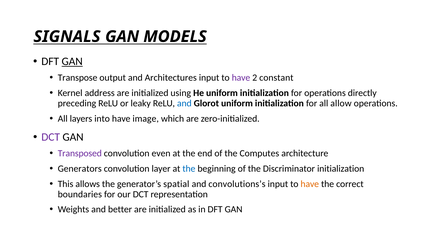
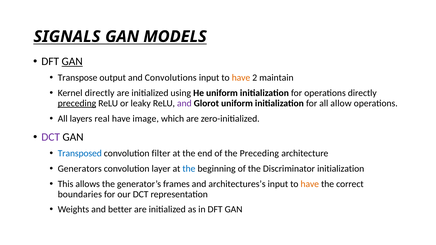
Architectures: Architectures -> Convolutions (171, 78)
have colour: purple -> orange (241, 78)
constant: constant -> maintain (276, 78)
Kernel address: address -> directly (100, 93)
preceding underline: none -> present (77, 103)
and colour: blue -> purple (184, 103)
into: into -> real (102, 119)
Transposed colour: purple -> blue (80, 154)
even: even -> filter (161, 154)
the Computes: Computes -> Preceding (259, 154)
spatial: spatial -> frames (176, 184)
convolutions’s: convolutions’s -> architectures’s (237, 184)
